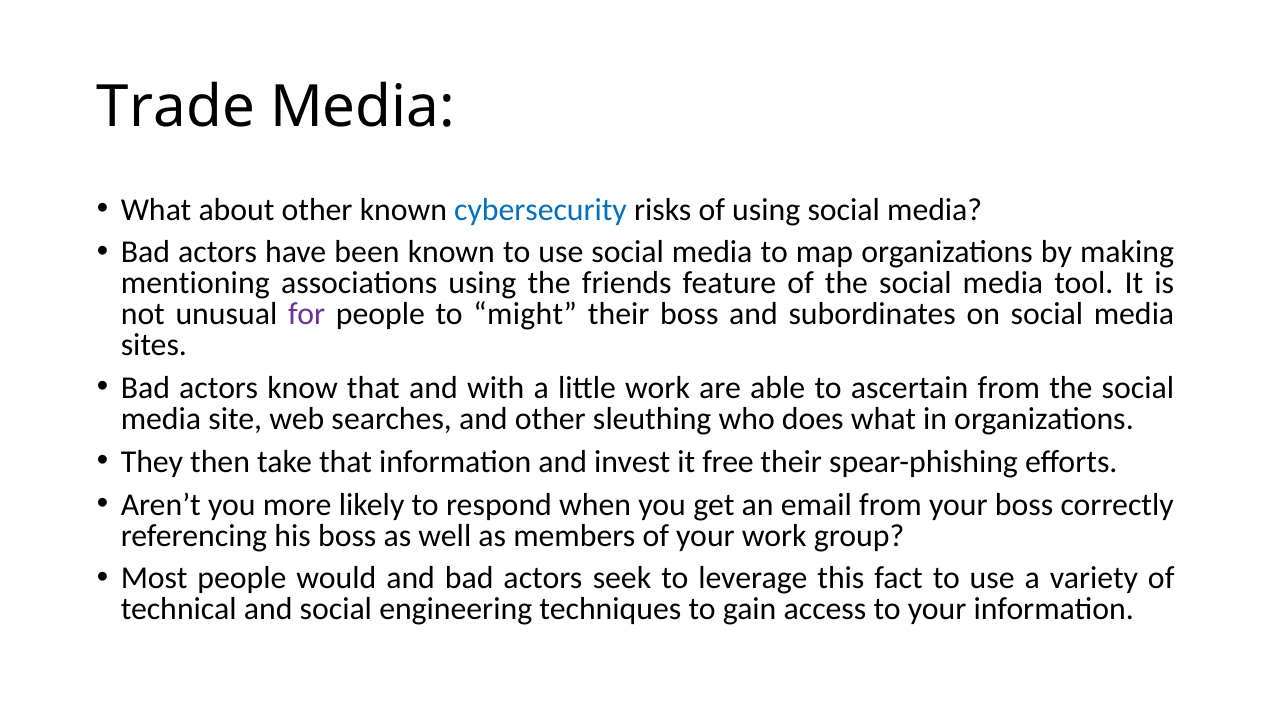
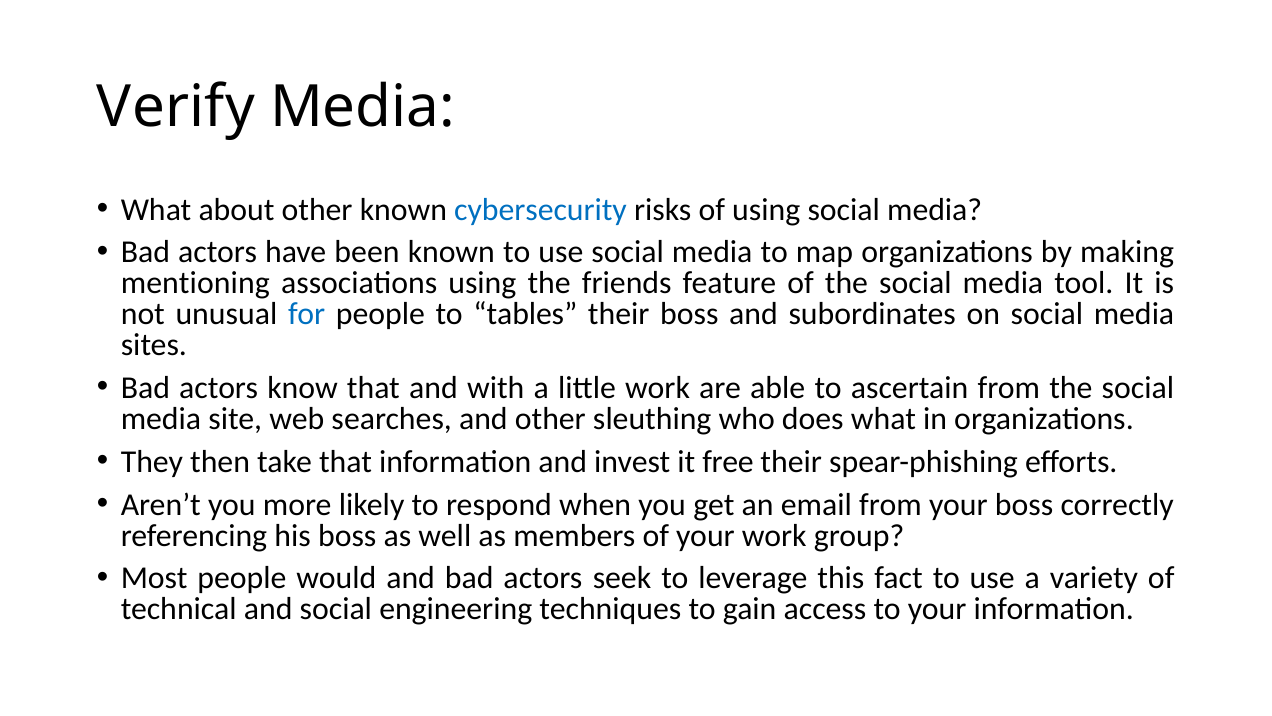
Trade: Trade -> Verify (176, 107)
for colour: purple -> blue (307, 314)
might: might -> tables (525, 314)
